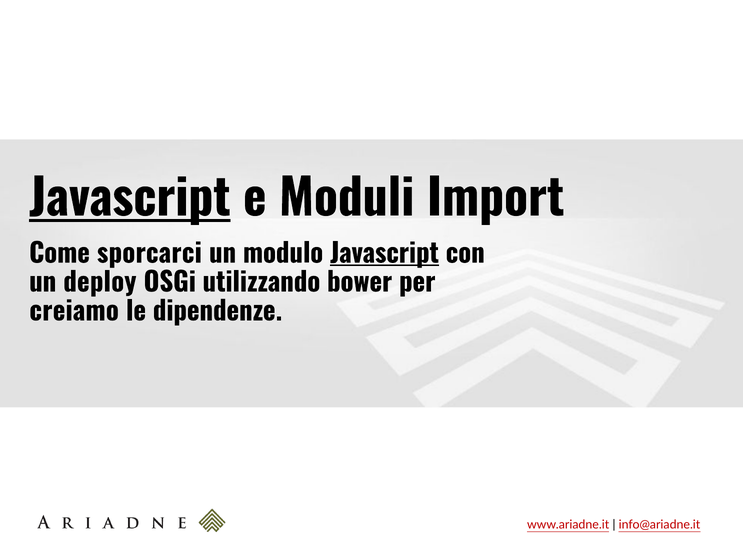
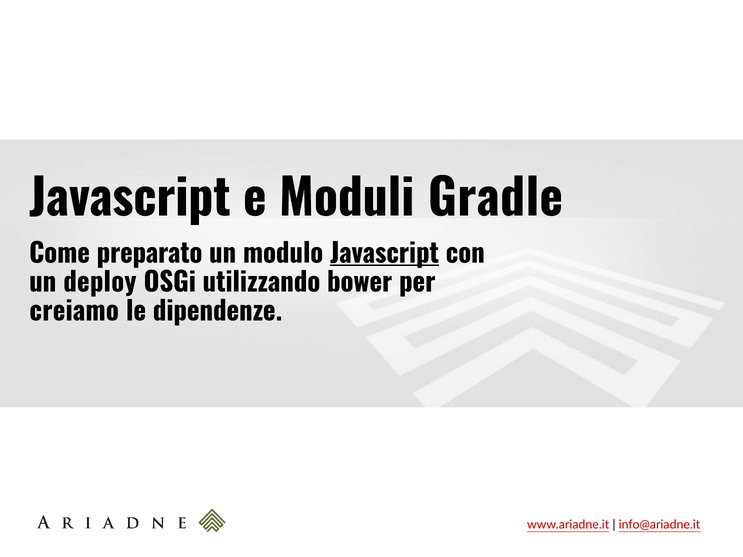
Javascript underline: present -> none (130, 199)
Import: Import -> Gradle (495, 199)
sporcarci: sporcarci -> preparato (150, 254)
